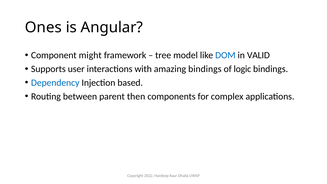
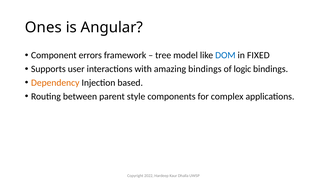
might: might -> errors (90, 55)
VALID: VALID -> FIXED (258, 55)
Dependency colour: blue -> orange (55, 83)
then: then -> style (136, 96)
